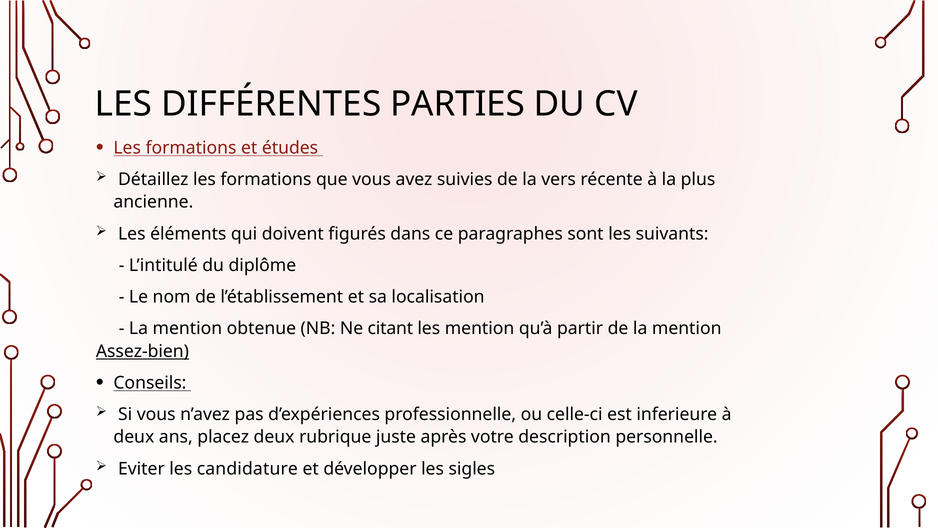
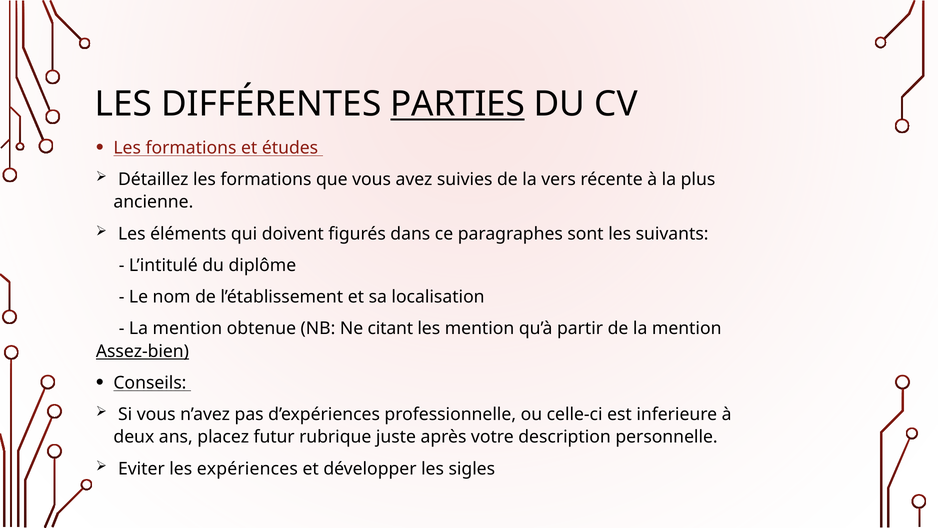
PARTIES underline: none -> present (458, 104)
placez deux: deux -> futur (274, 437)
candidature: candidature -> expériences (247, 468)
